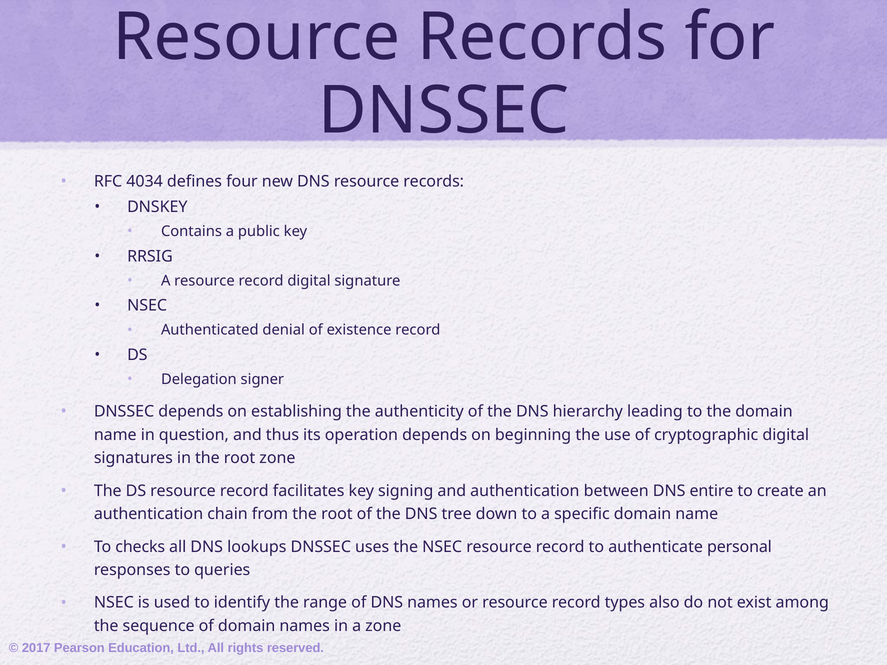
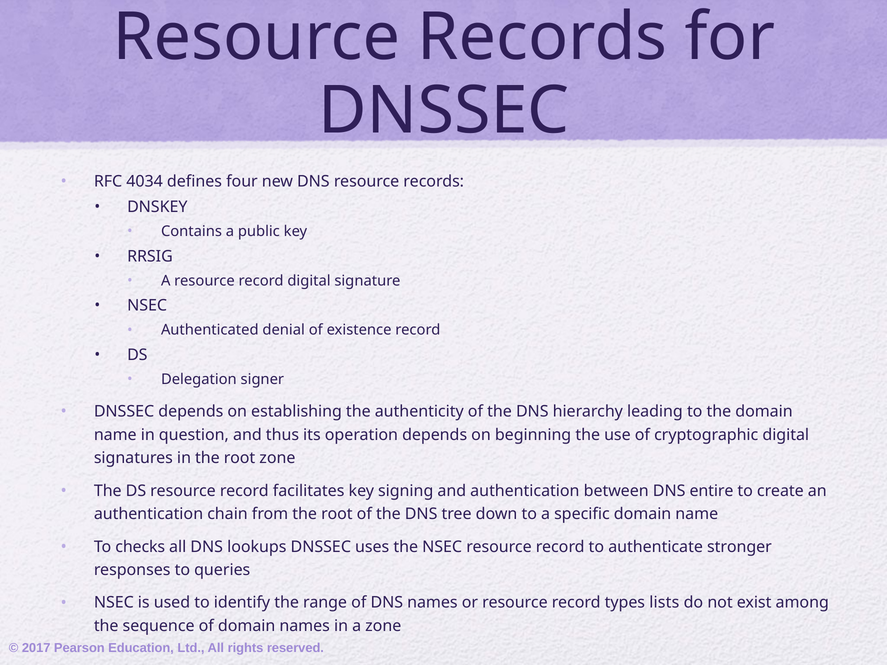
personal: personal -> stronger (739, 547)
also: also -> lists (664, 603)
